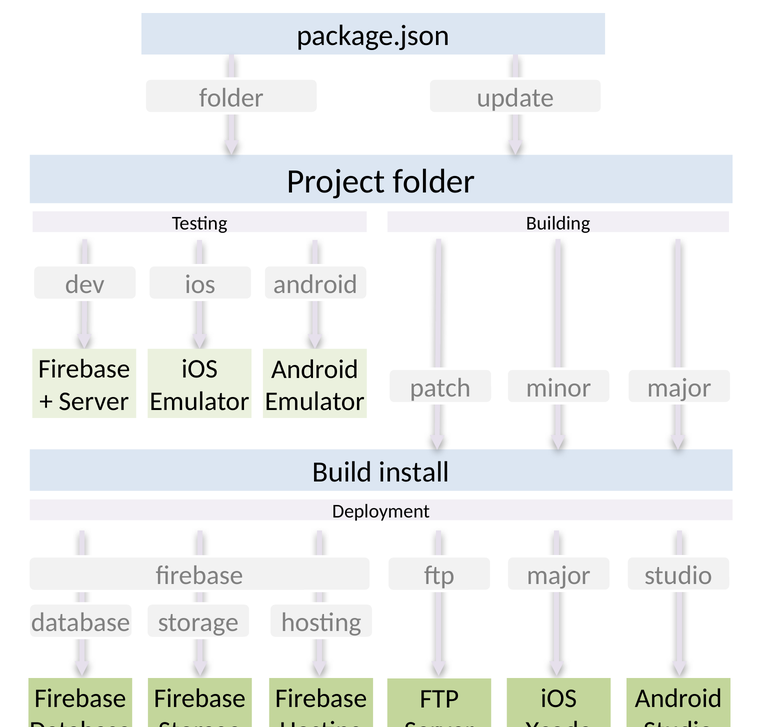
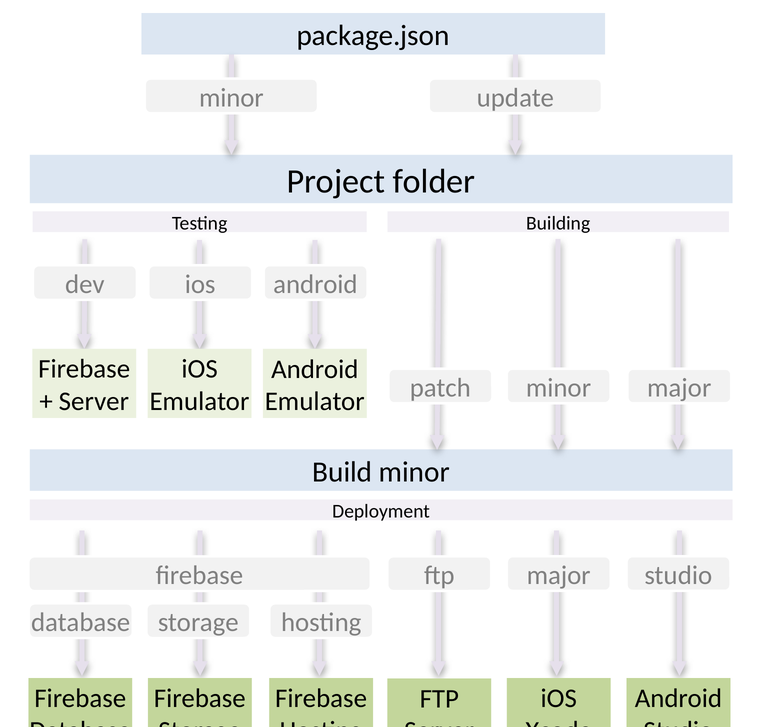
folder: folder -> minor (231, 98)
Build install: install -> minor (414, 472)
